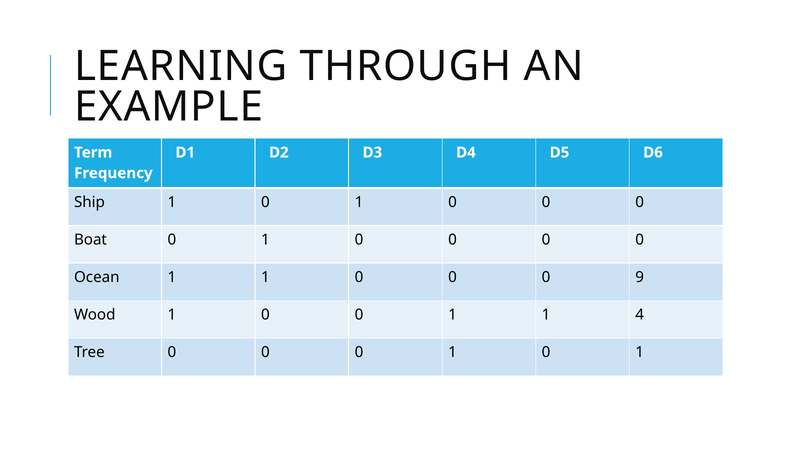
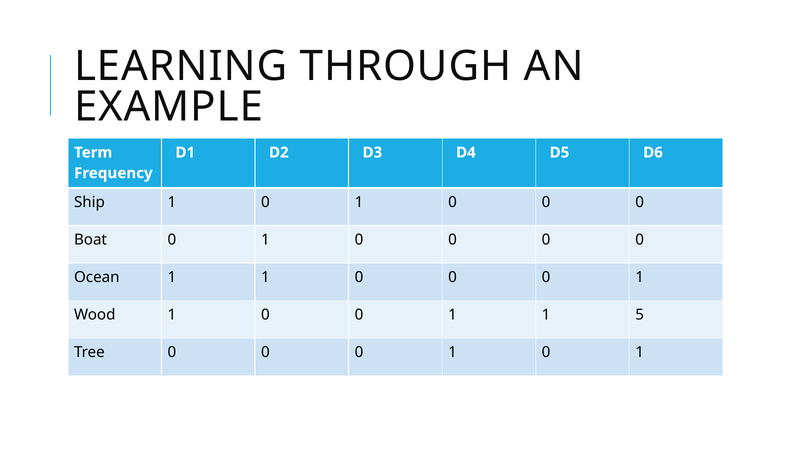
9: 9 -> 1 (640, 277)
4: 4 -> 5 (640, 315)
